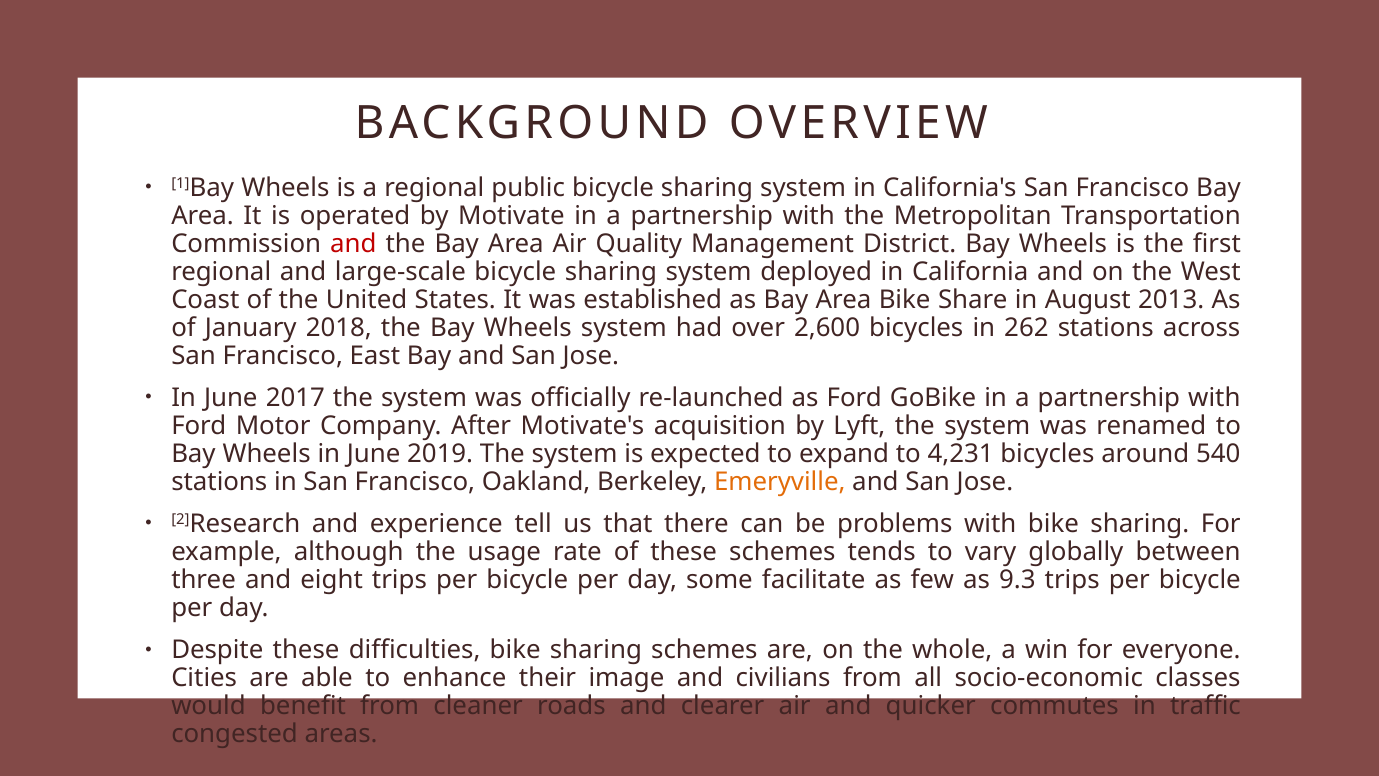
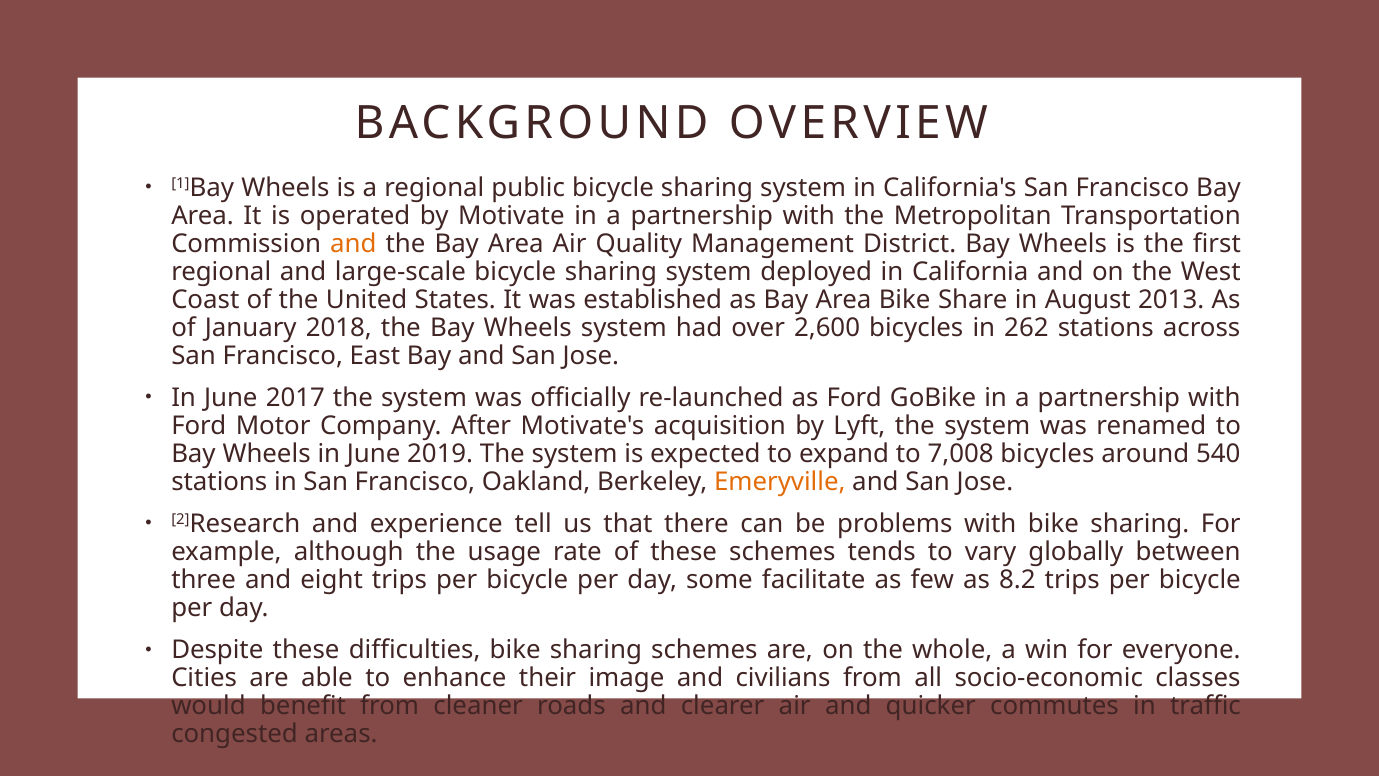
and colour: red -> orange (353, 244)
4,231: 4,231 -> 7,008 (961, 454)
9.3: 9.3 -> 8.2 (1017, 580)
